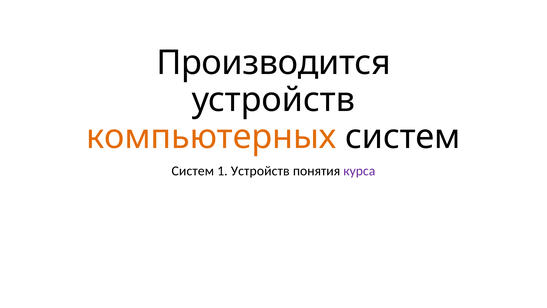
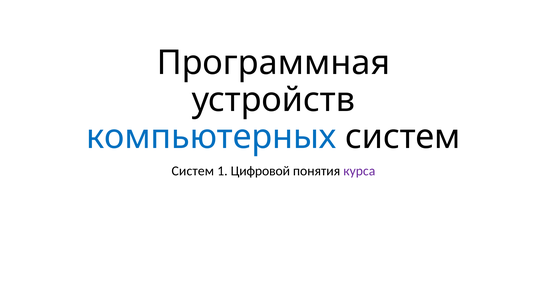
Производится: Производится -> Программная (273, 63)
компьютерных colour: orange -> blue (211, 137)
1 Устройств: Устройств -> Цифровой (260, 171)
